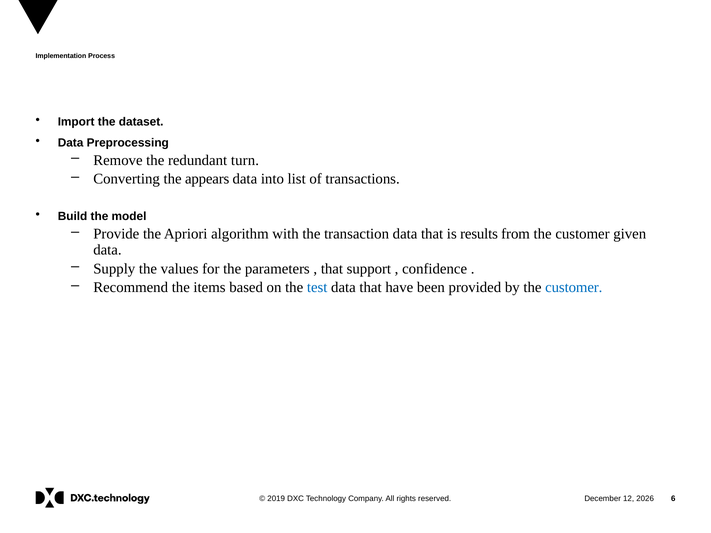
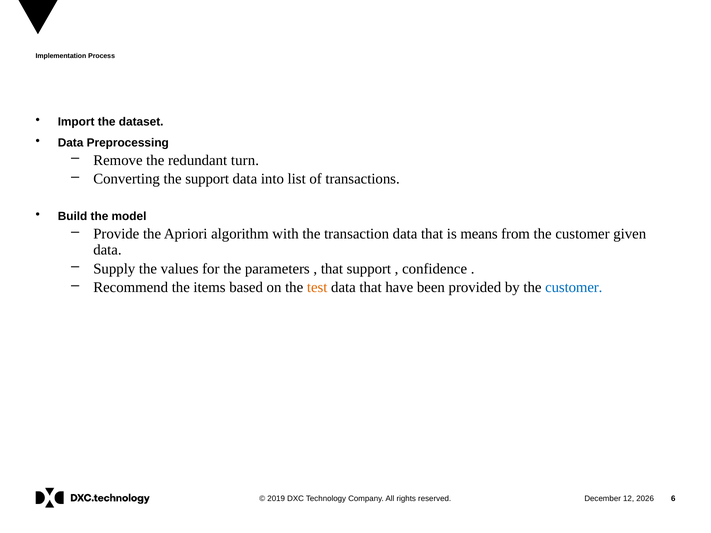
the appears: appears -> support (207, 179)
results: results -> means (479, 234)
test colour: blue -> orange (317, 287)
